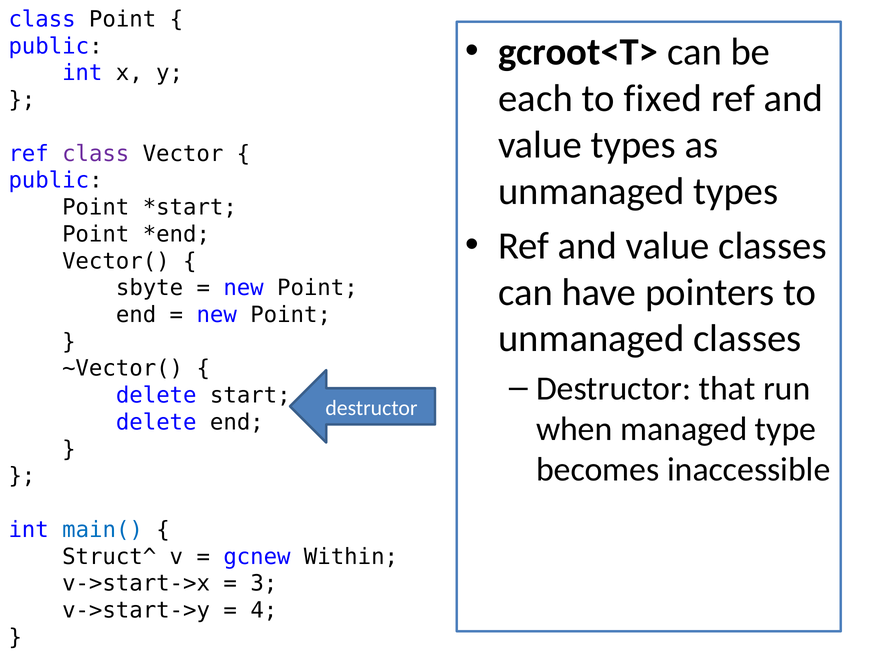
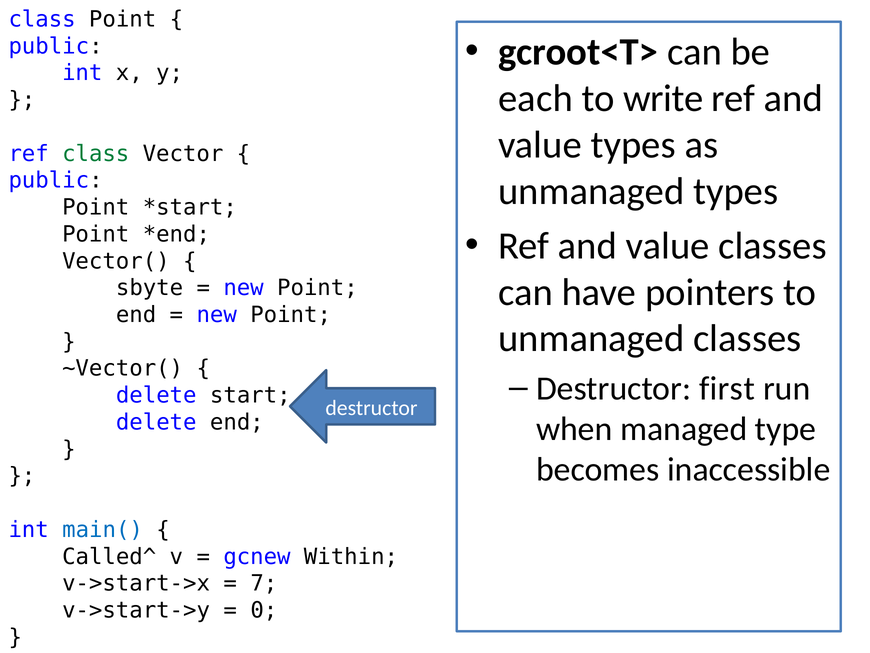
fixed: fixed -> write (663, 98)
class colour: purple -> green (96, 154)
that: that -> first (727, 388)
Struct^: Struct^ -> Called^ (109, 556)
3: 3 -> 7 (264, 583)
4: 4 -> 0 (264, 610)
